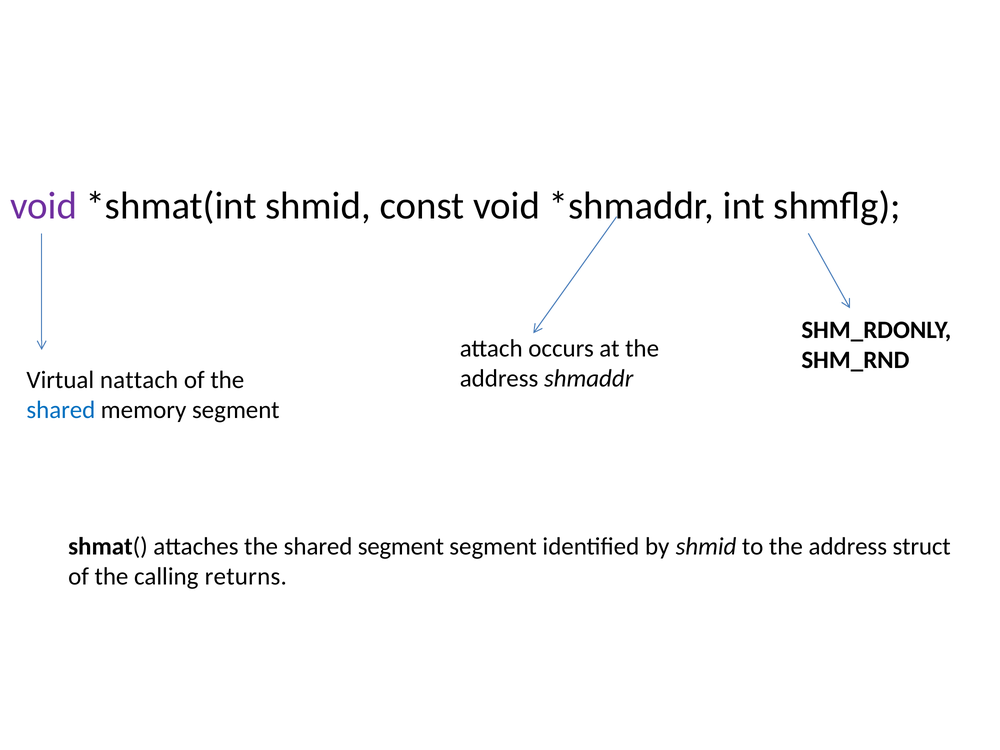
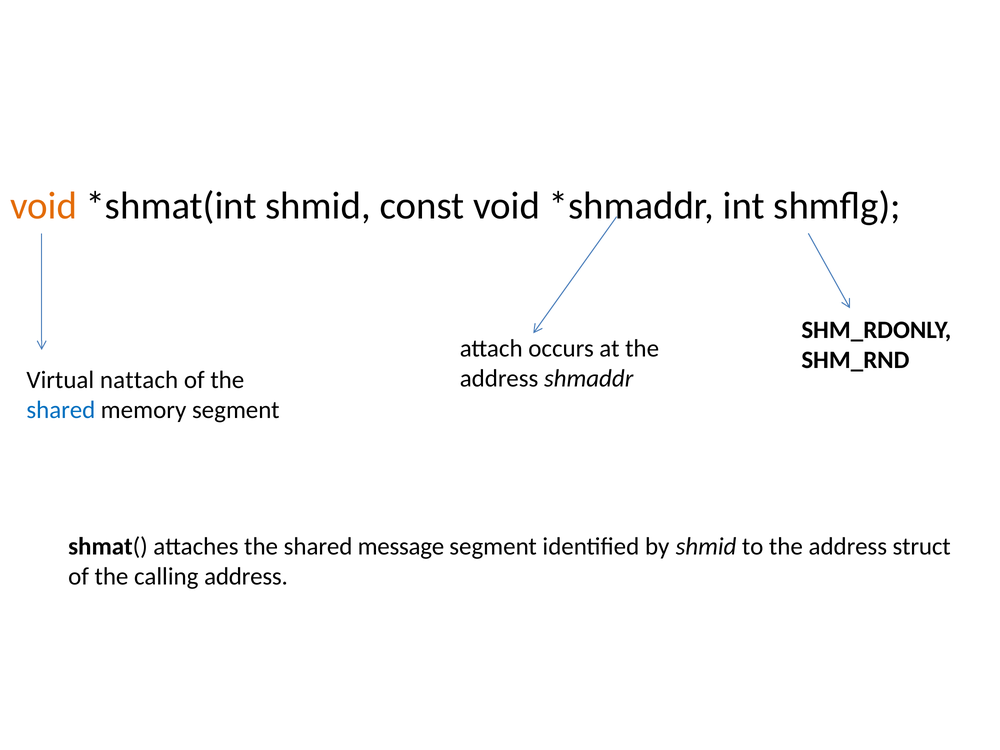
void colour: purple -> orange (43, 206)
shared segment: segment -> message (401, 547)
calling returns: returns -> address (246, 577)
